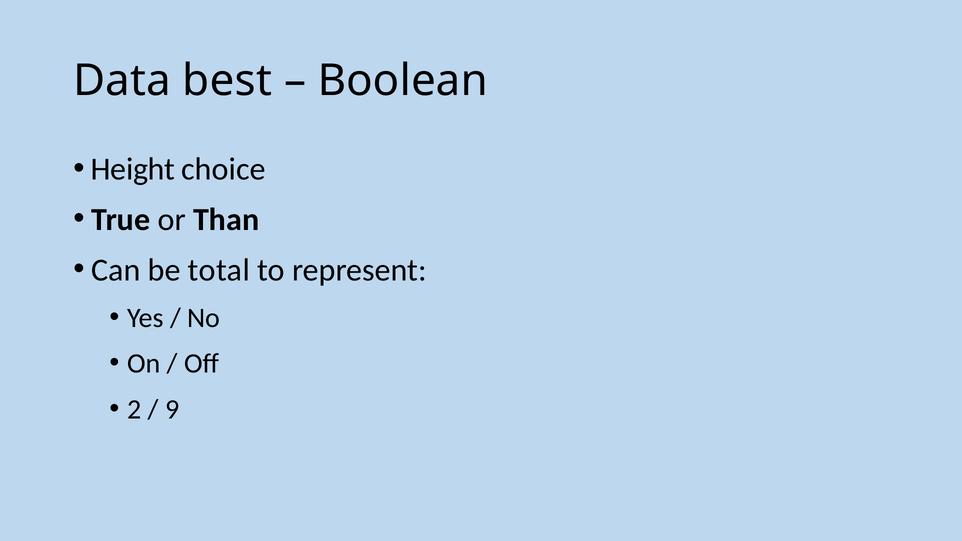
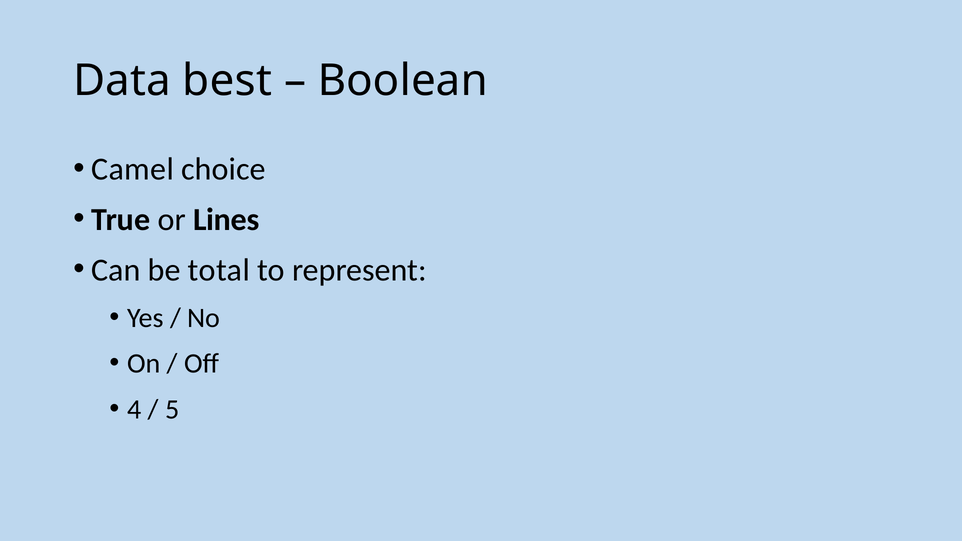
Height: Height -> Camel (133, 169)
Than: Than -> Lines (226, 220)
2: 2 -> 4 (135, 409)
9: 9 -> 5 (172, 409)
